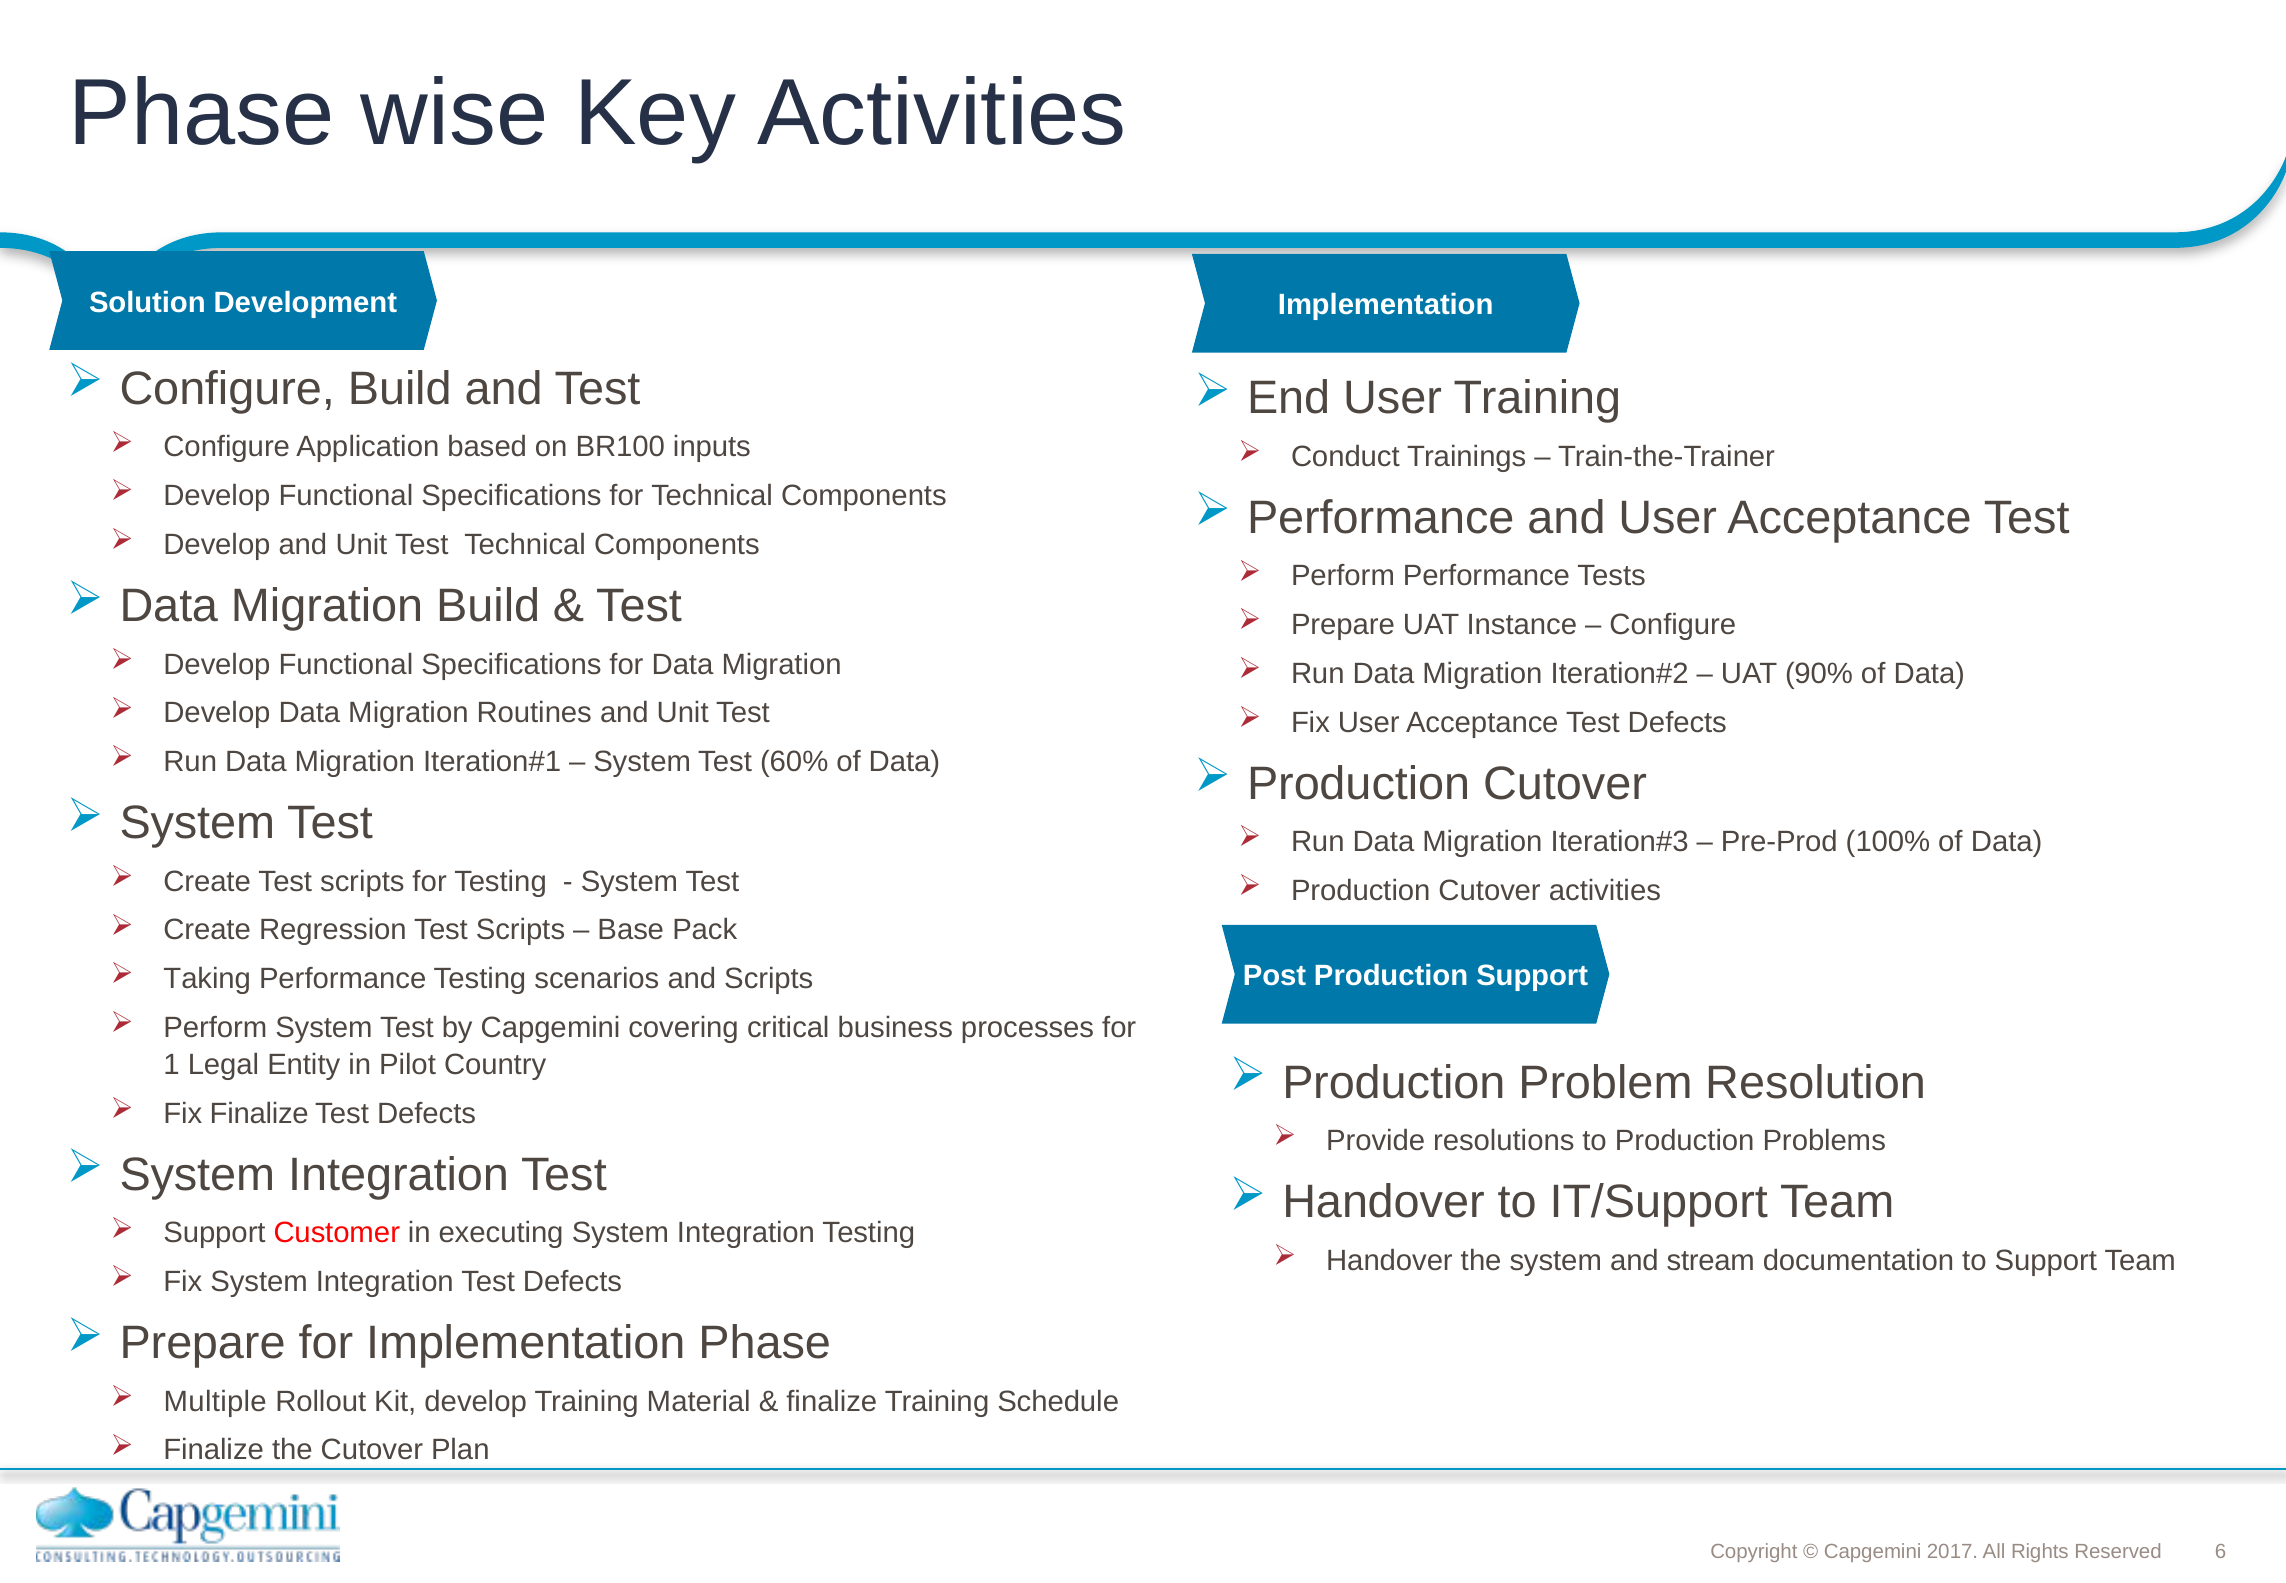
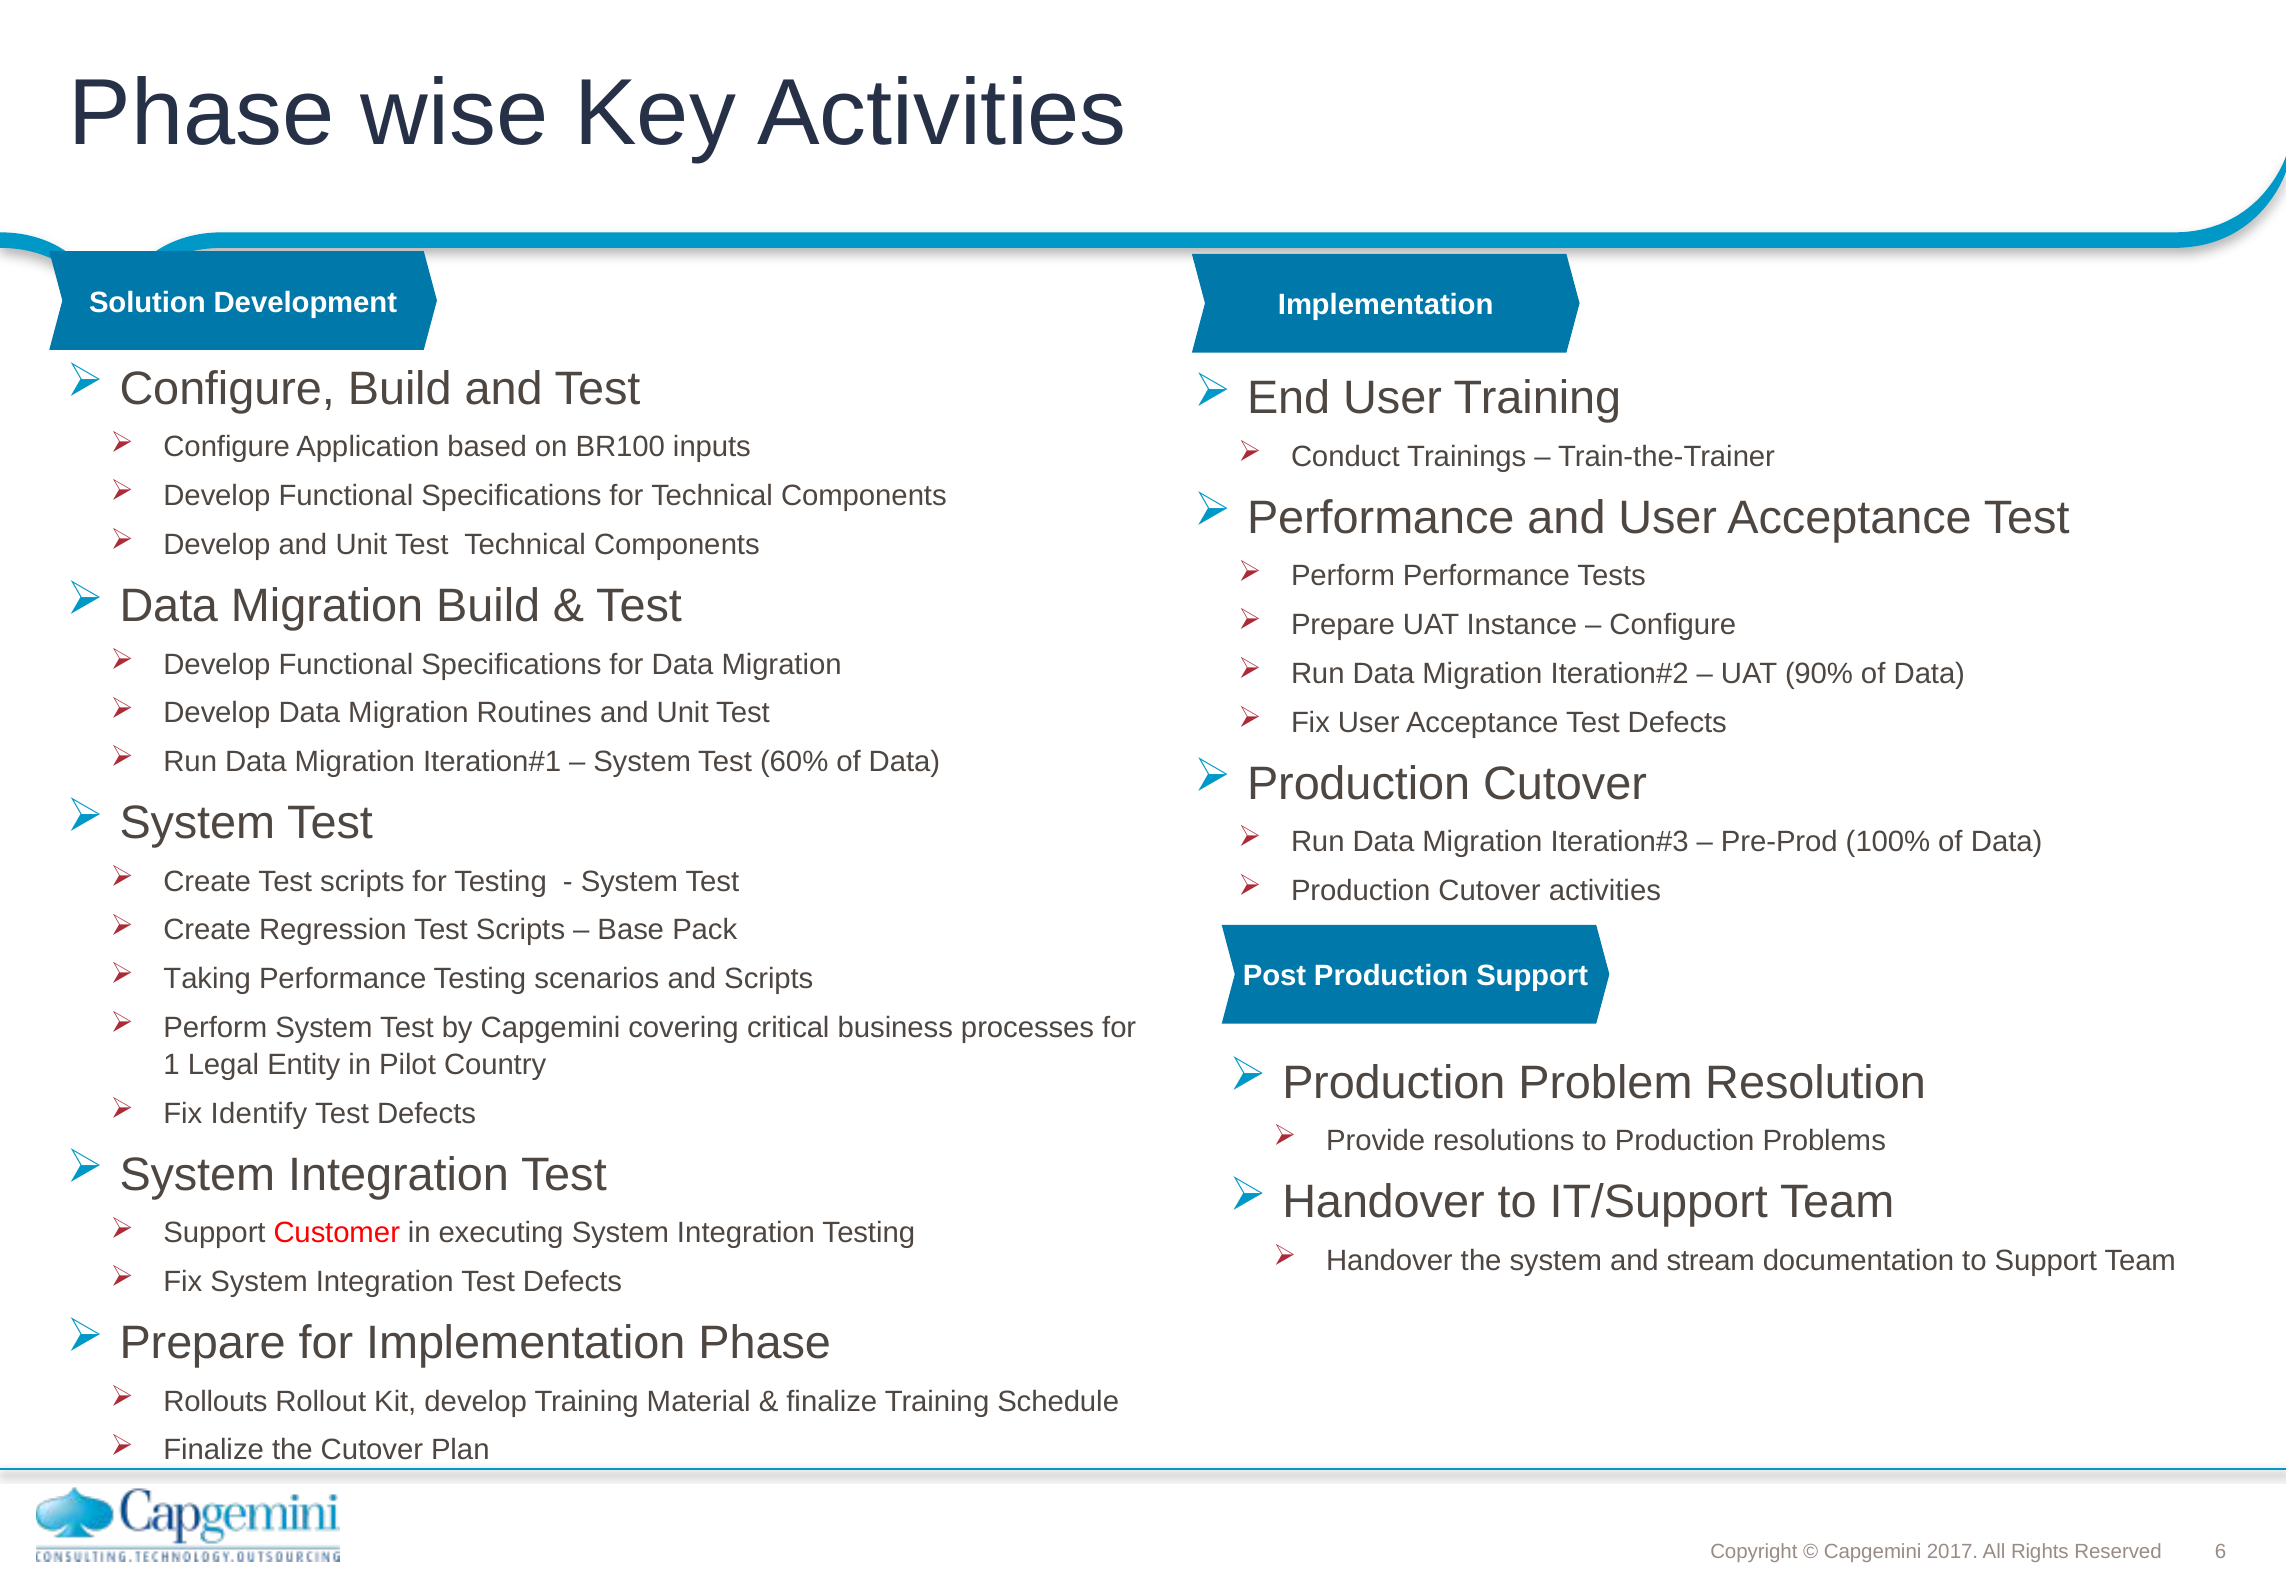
Fix Finalize: Finalize -> Identify (259, 1113)
Multiple: Multiple -> Rollouts (216, 1401)
